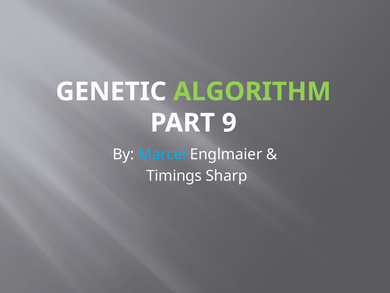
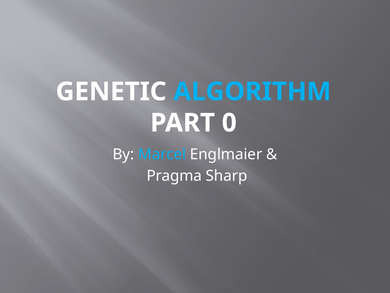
ALGORITHM colour: light green -> light blue (252, 92)
9: 9 -> 0 (229, 123)
Timings: Timings -> Pragma (174, 175)
